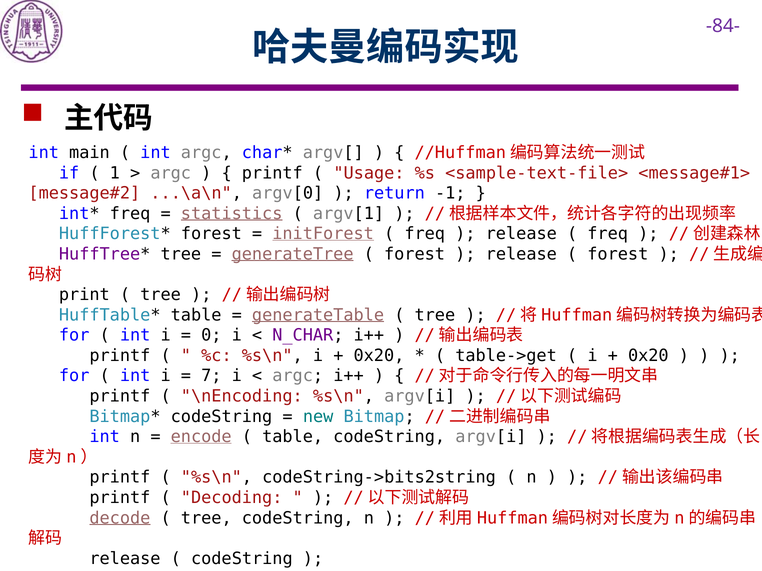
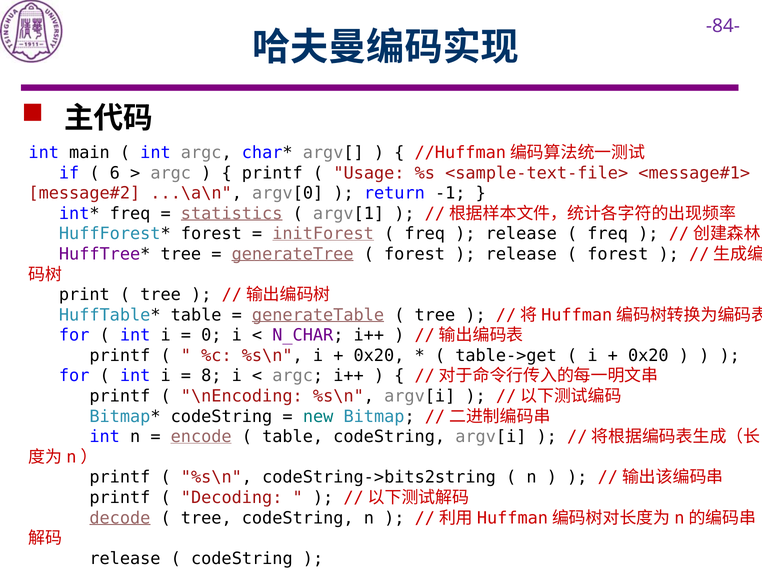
1: 1 -> 6 (115, 173)
7: 7 -> 8 (211, 376)
